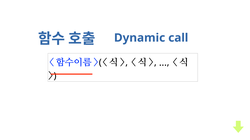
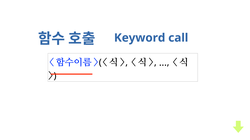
Dynamic: Dynamic -> Keyword (140, 38)
